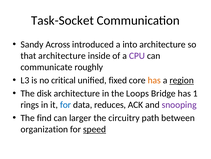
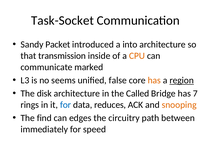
Across: Across -> Packet (58, 44)
that architecture: architecture -> transmission (62, 56)
CPU colour: purple -> orange (137, 56)
roughly: roughly -> marked (89, 67)
critical: critical -> seems (63, 80)
fixed: fixed -> false (118, 80)
Loops: Loops -> Called (138, 93)
1: 1 -> 7 (195, 93)
snooping colour: purple -> orange (179, 104)
larger: larger -> edges (80, 117)
organization: organization -> immediately (44, 129)
speed underline: present -> none (95, 129)
